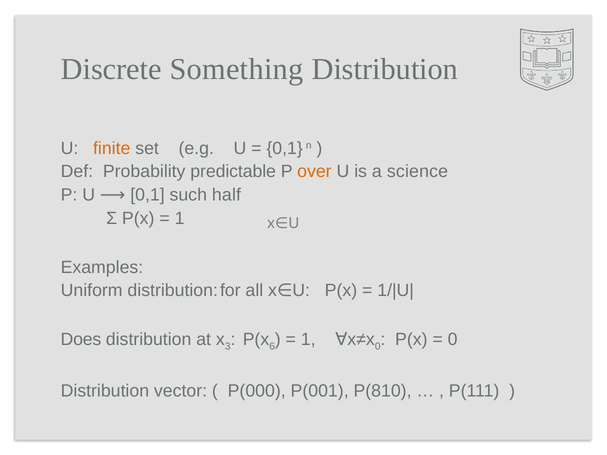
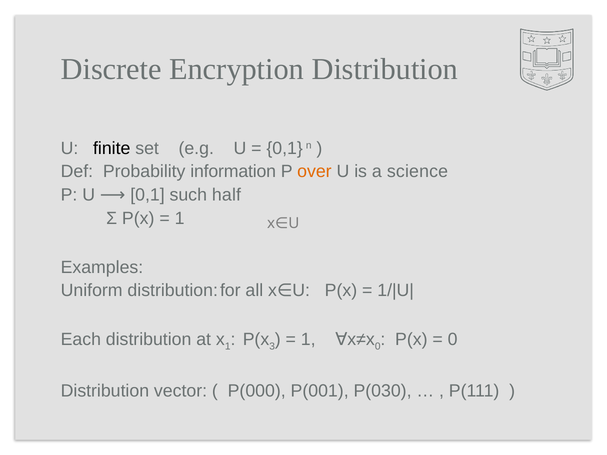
Something: Something -> Encryption (237, 69)
finite colour: orange -> black (112, 148)
predictable: predictable -> information (233, 172)
Does: Does -> Each (81, 340)
3: 3 -> 1 (228, 346)
6: 6 -> 3 (272, 346)
P(810: P(810 -> P(030 (383, 391)
